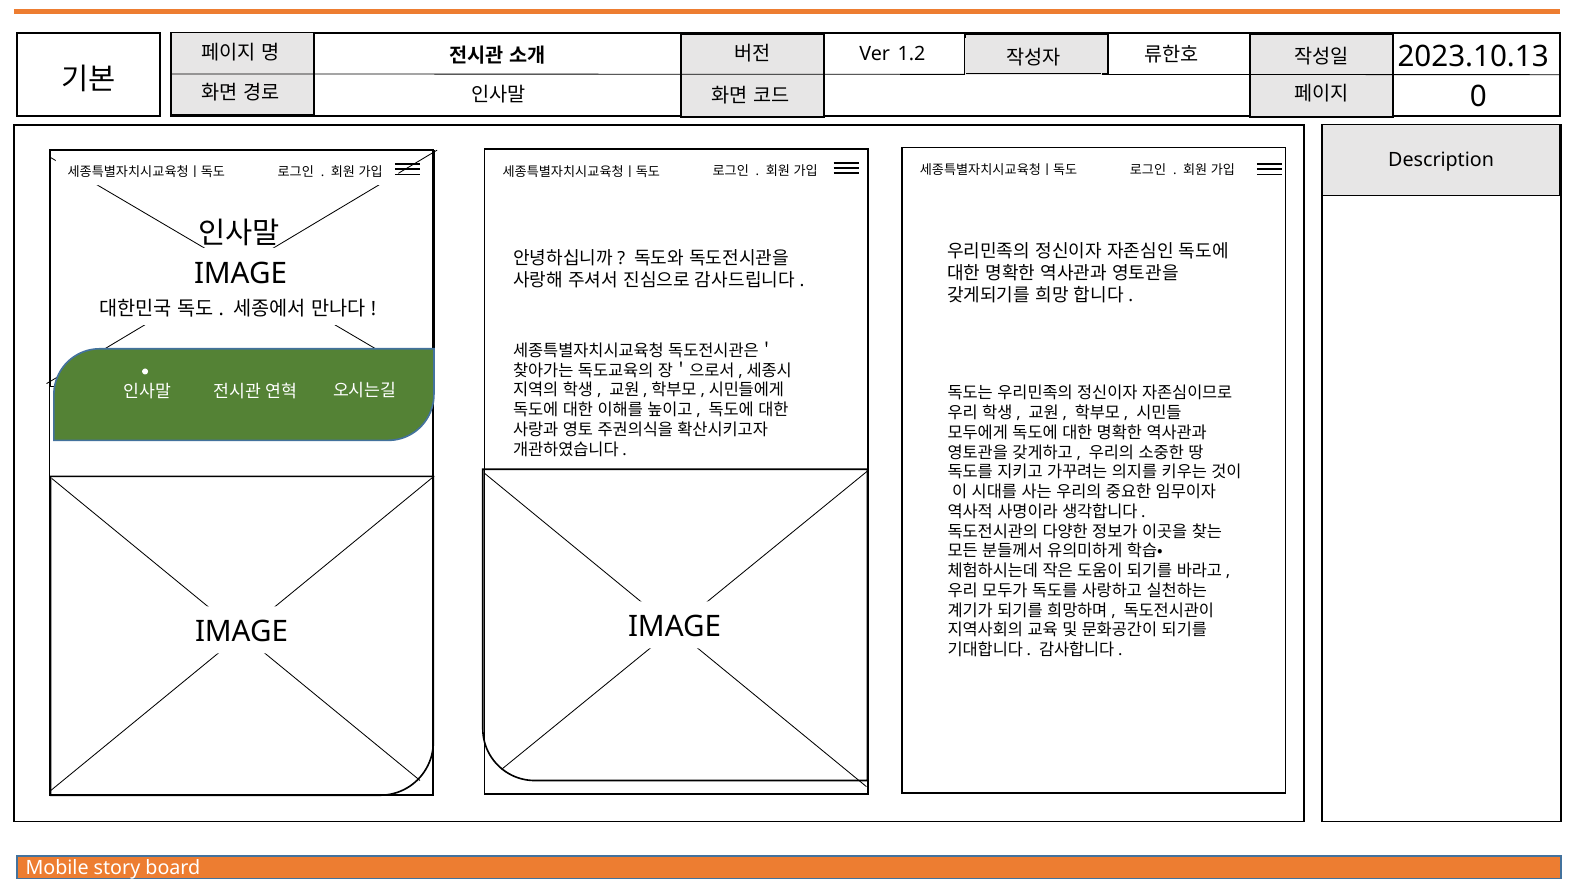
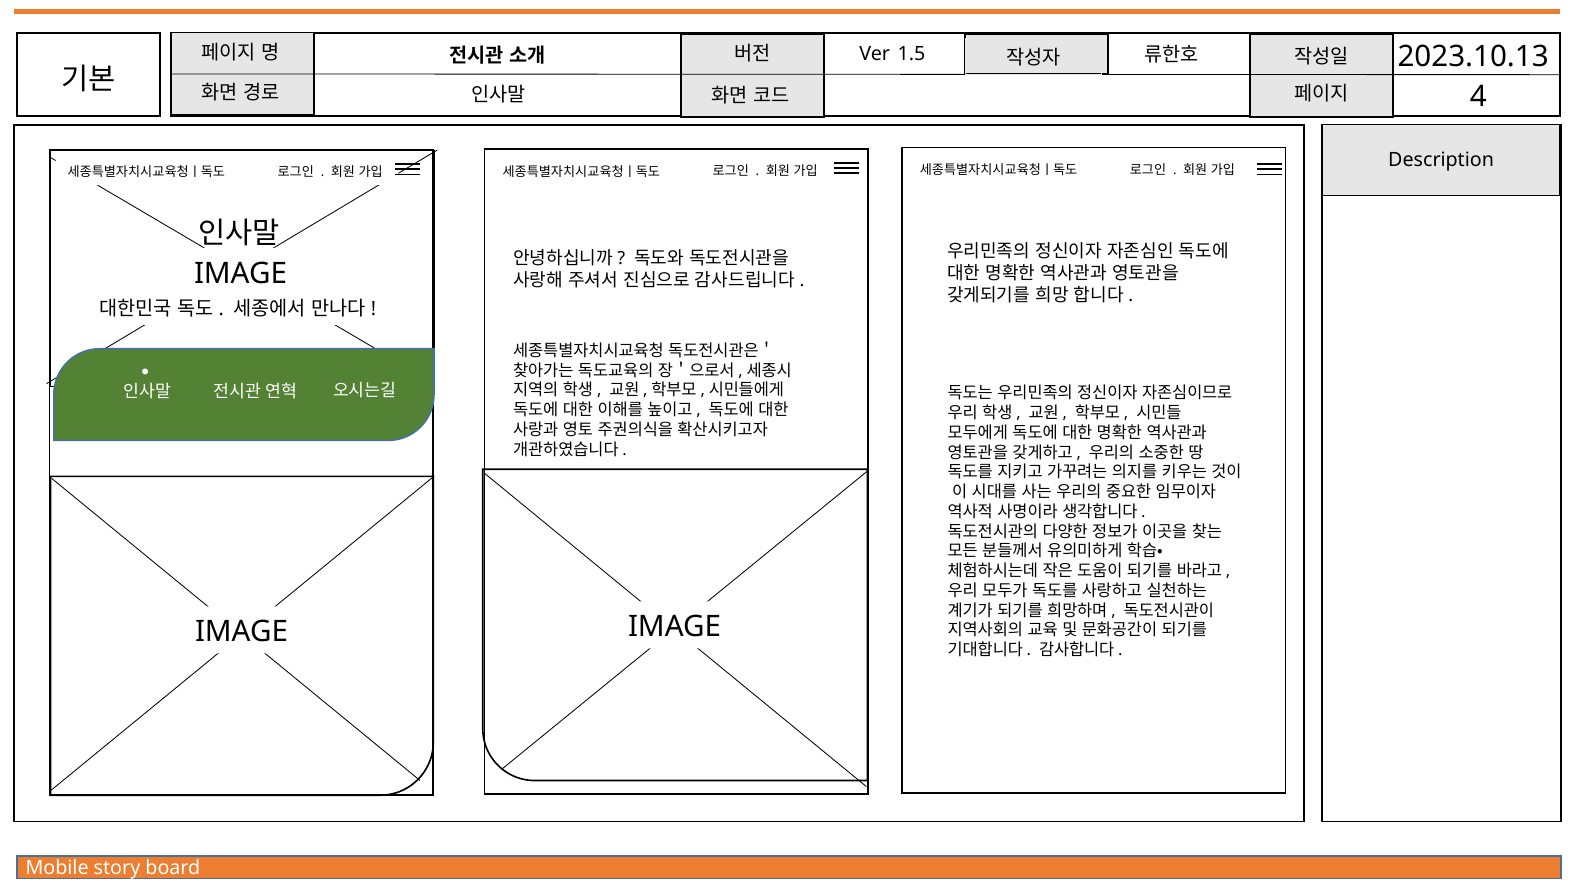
1.2: 1.2 -> 1.5 (912, 54)
0: 0 -> 4 (1478, 97)
